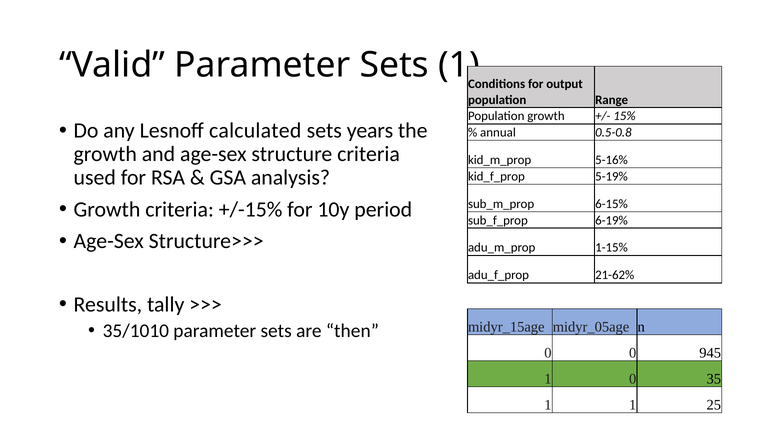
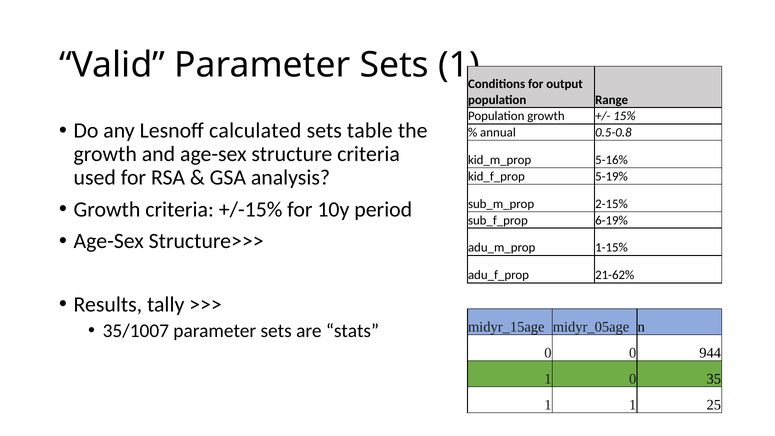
years: years -> table (370, 131)
6-15%: 6-15% -> 2-15% (611, 204)
35/1010: 35/1010 -> 35/1007 (136, 331)
then: then -> stats (352, 331)
945: 945 -> 944 (710, 353)
